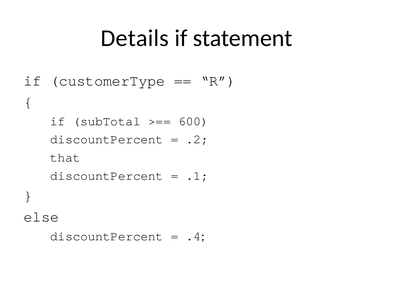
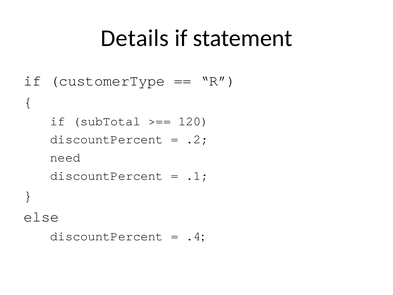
600: 600 -> 120 (193, 121)
that: that -> need (65, 157)
